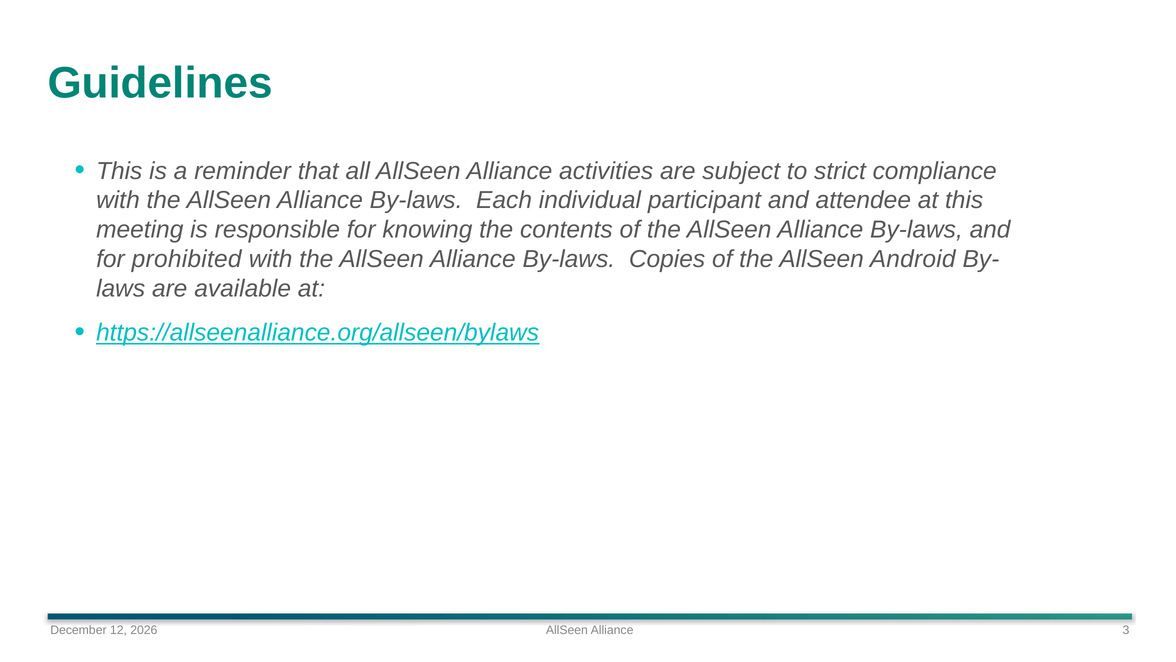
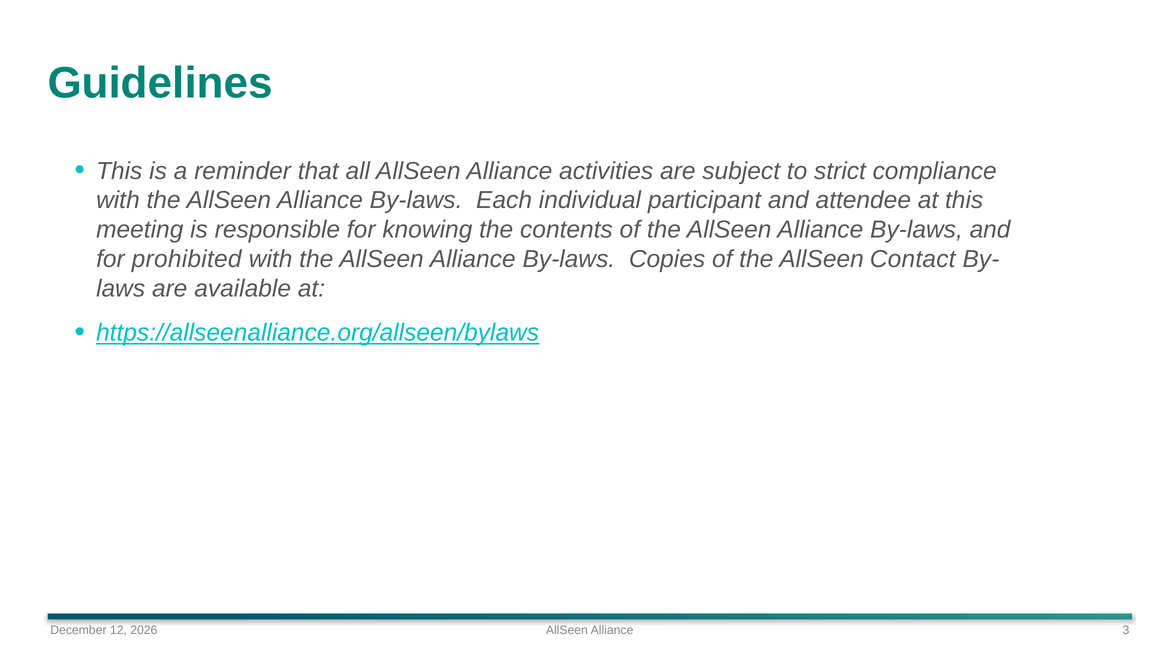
Android: Android -> Contact (913, 259)
